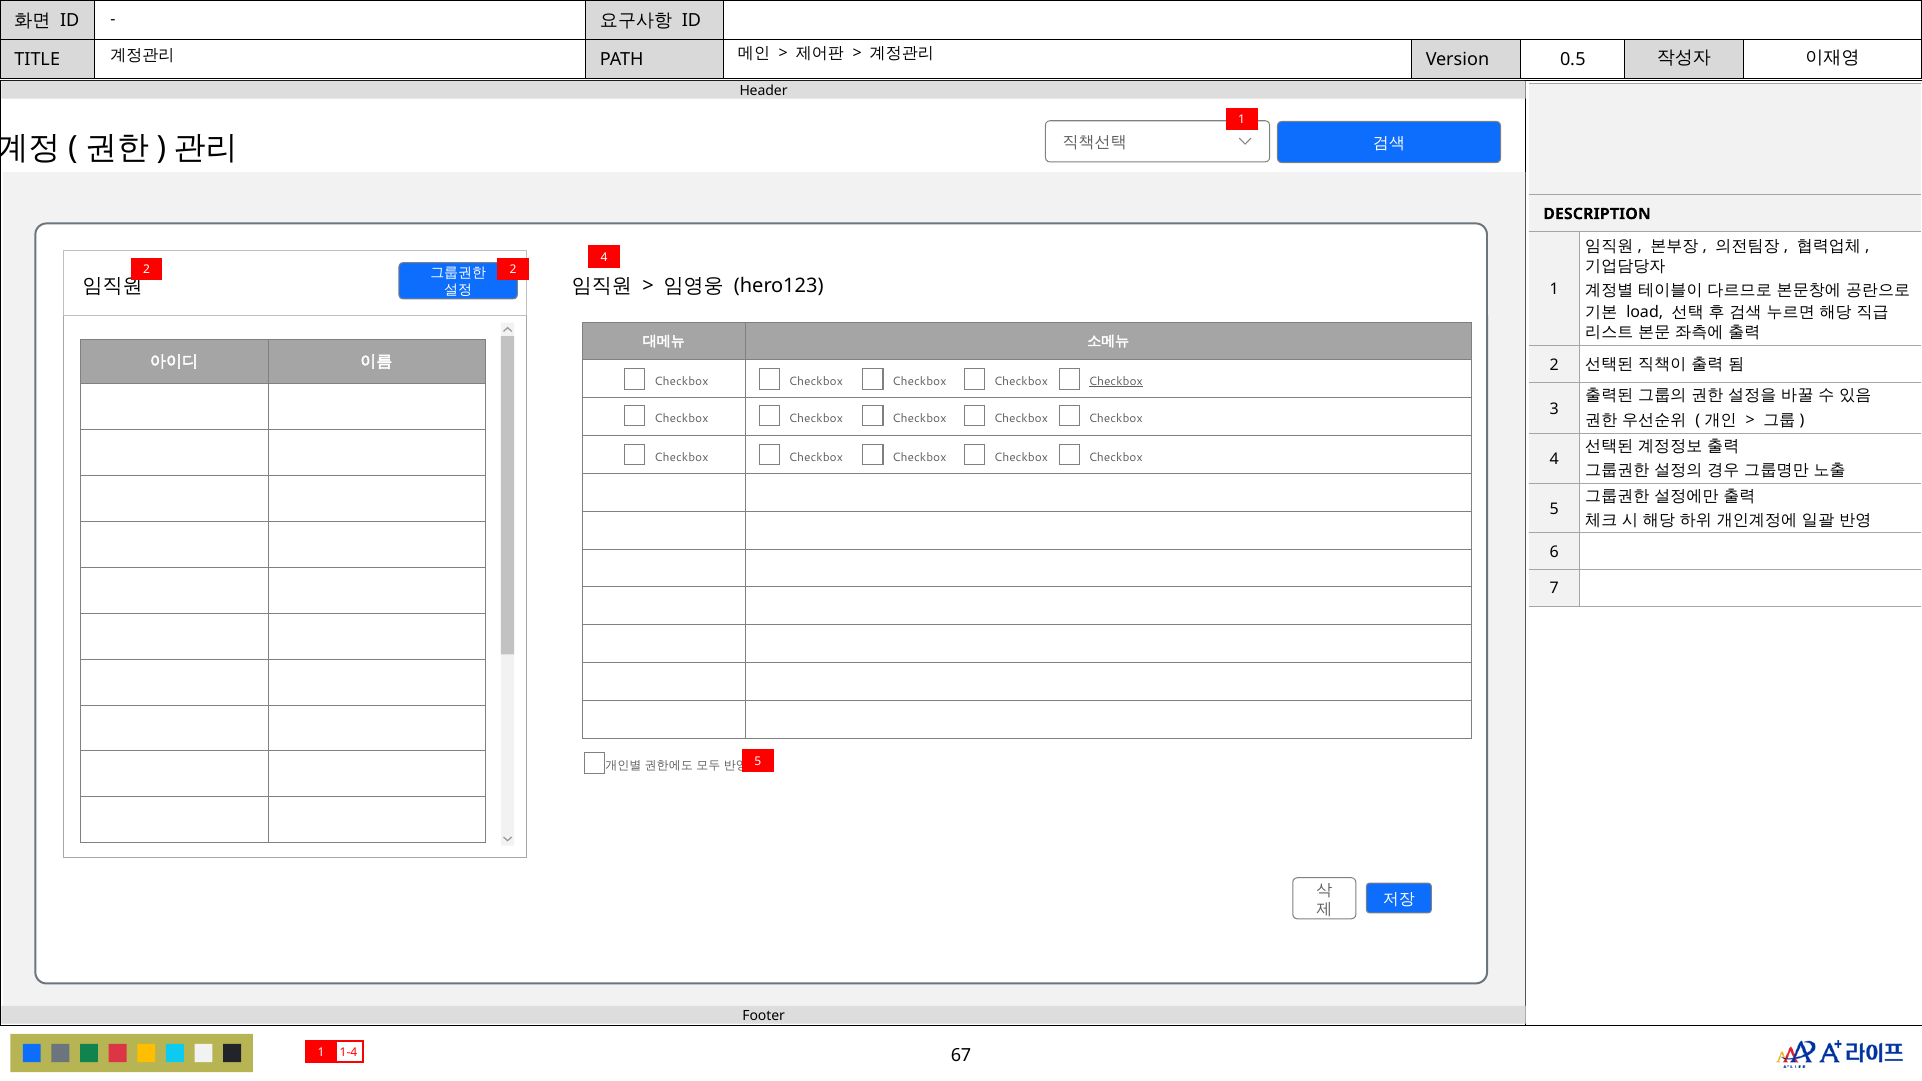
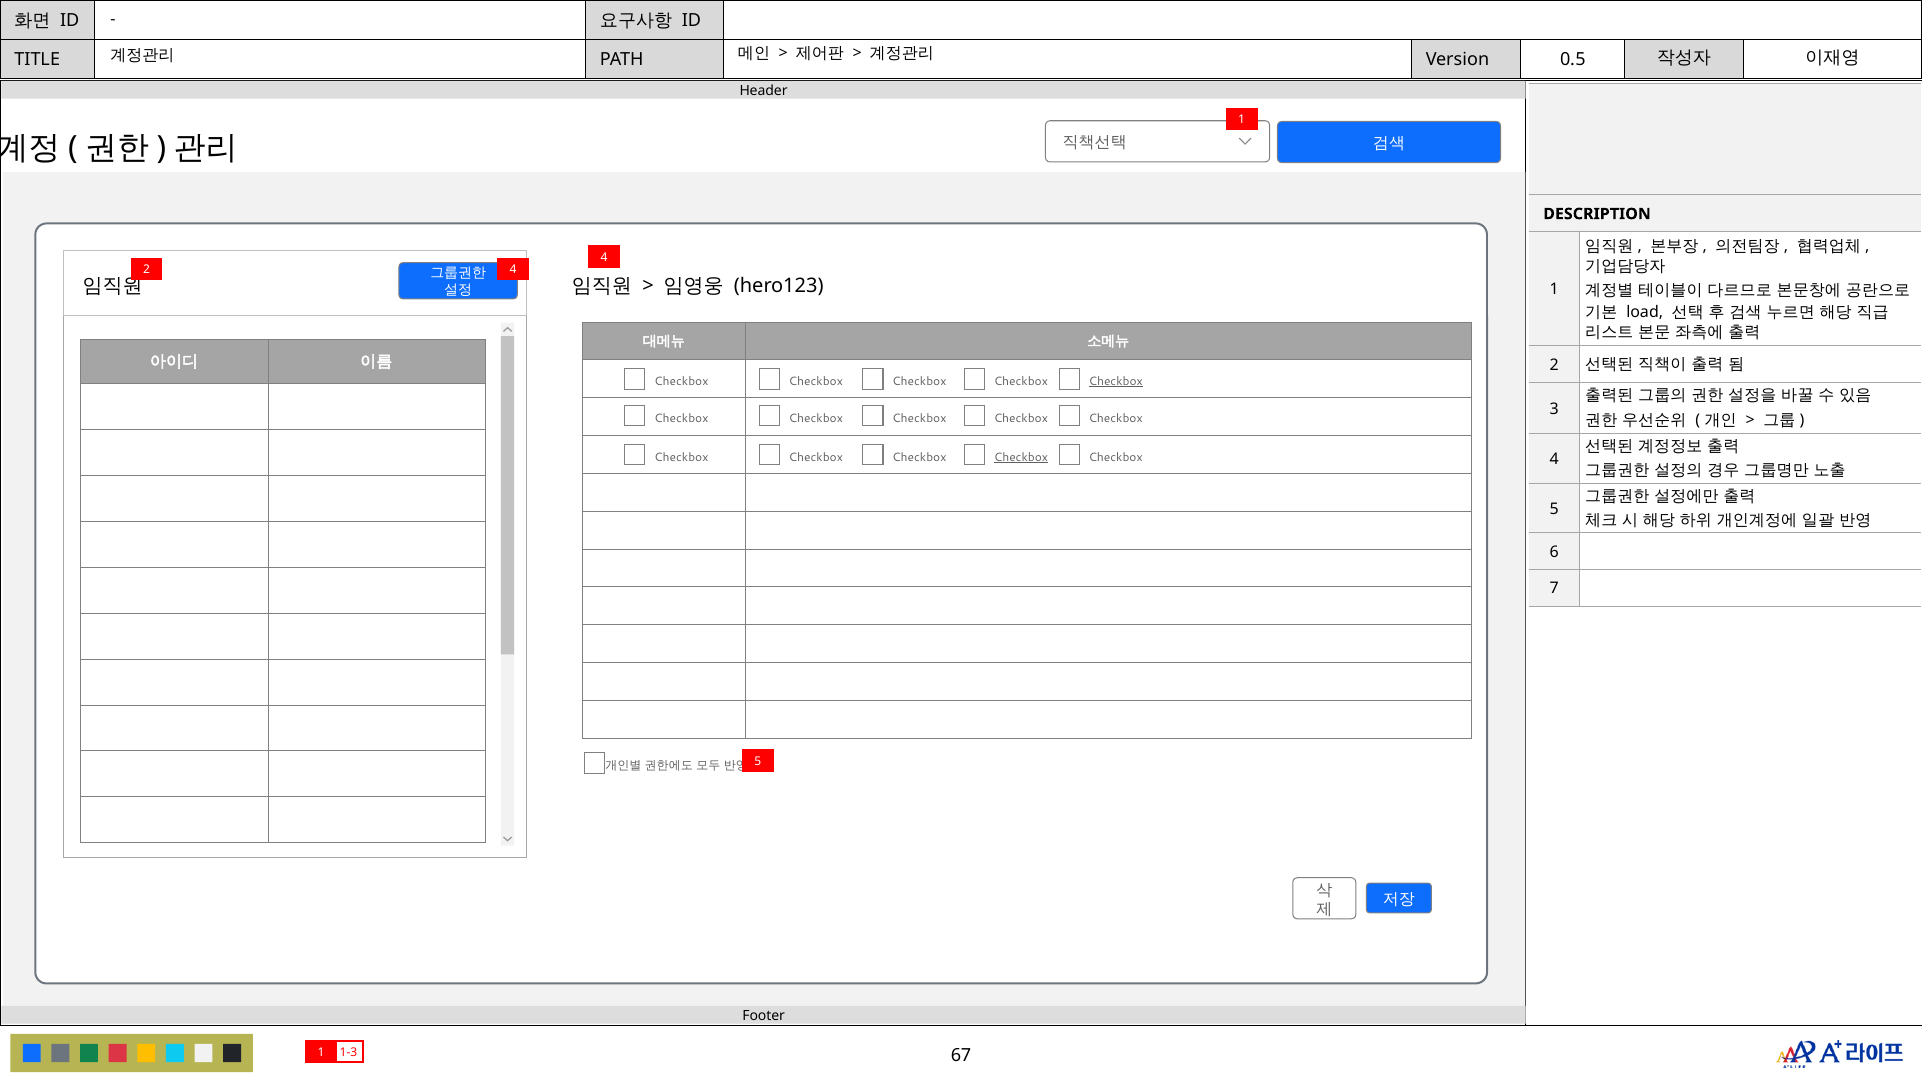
2 2: 2 -> 4 (513, 270)
Checkbox underline: none -> present (1021, 457)
1-4: 1-4 -> 1-3 (348, 1053)
